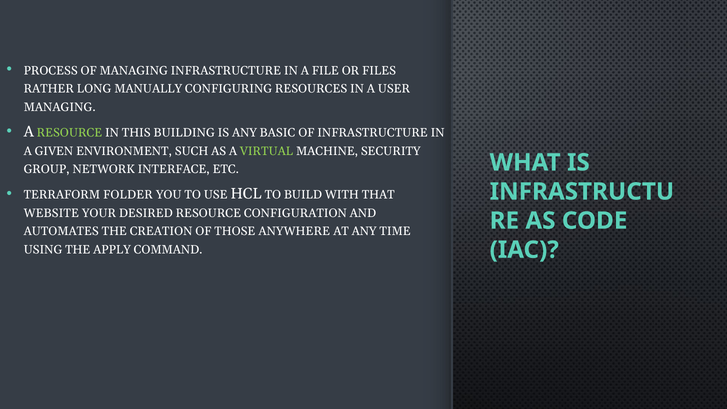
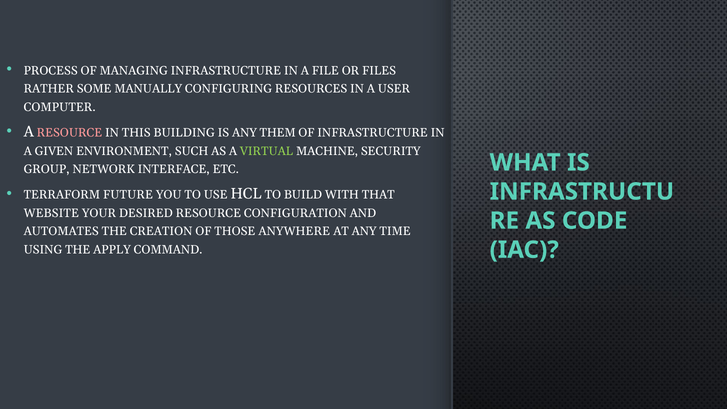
LONG: LONG -> SOME (94, 89)
MANAGING: MANAGING -> COMPUTER (60, 107)
RESOURCE colour: light green -> pink (69, 133)
BASIC: BASIC -> THEM (278, 133)
FOLDER: FOLDER -> FUTURE (128, 195)
